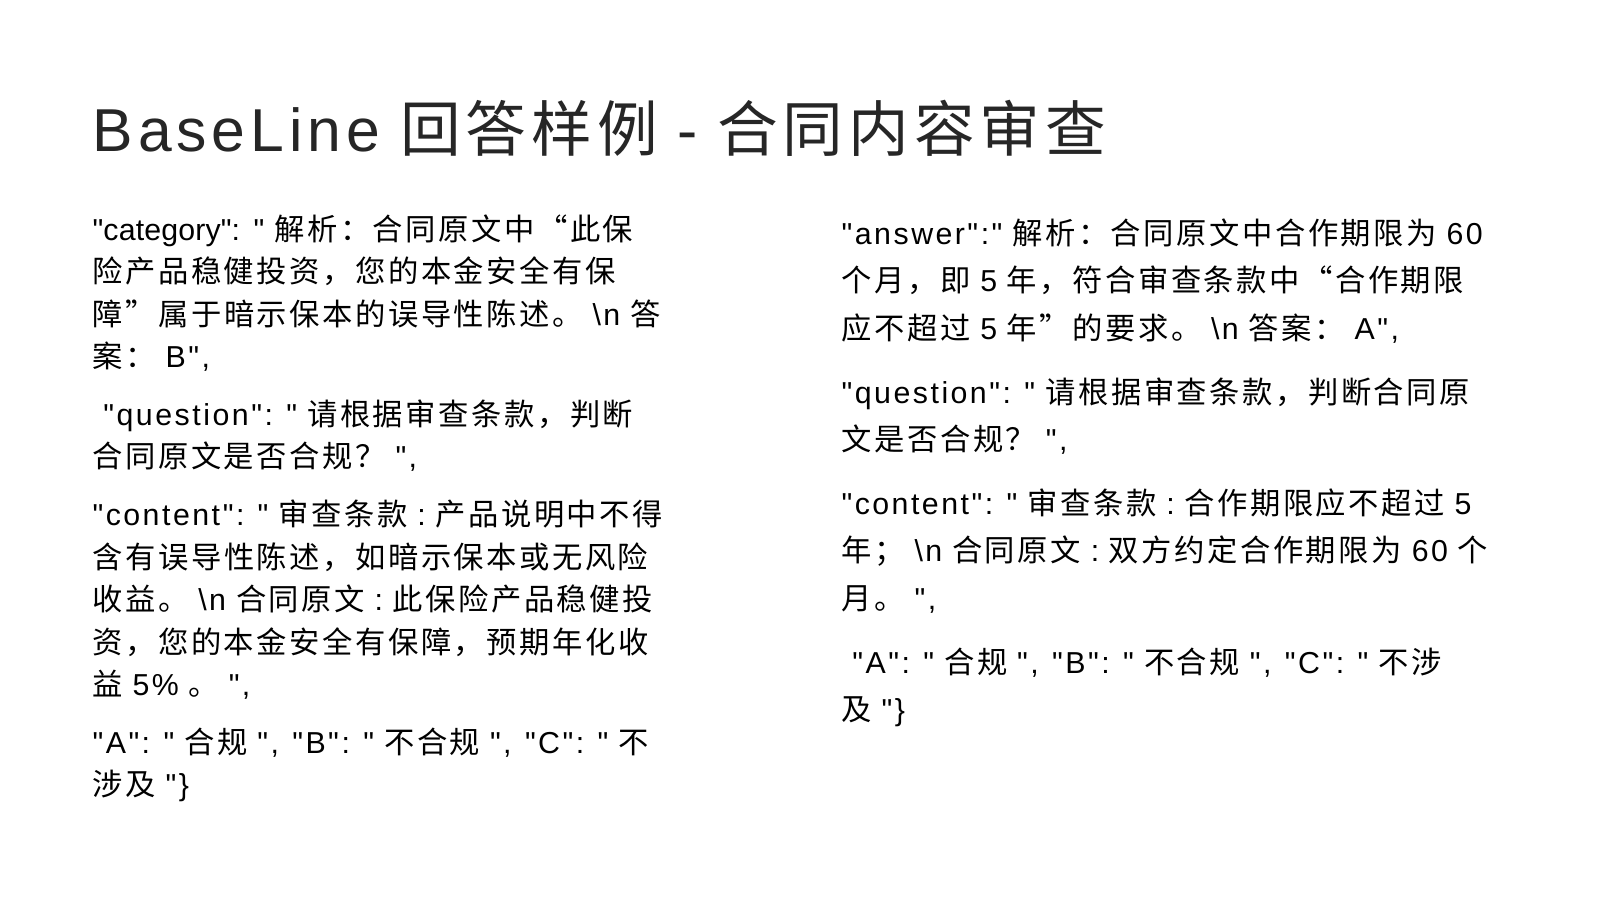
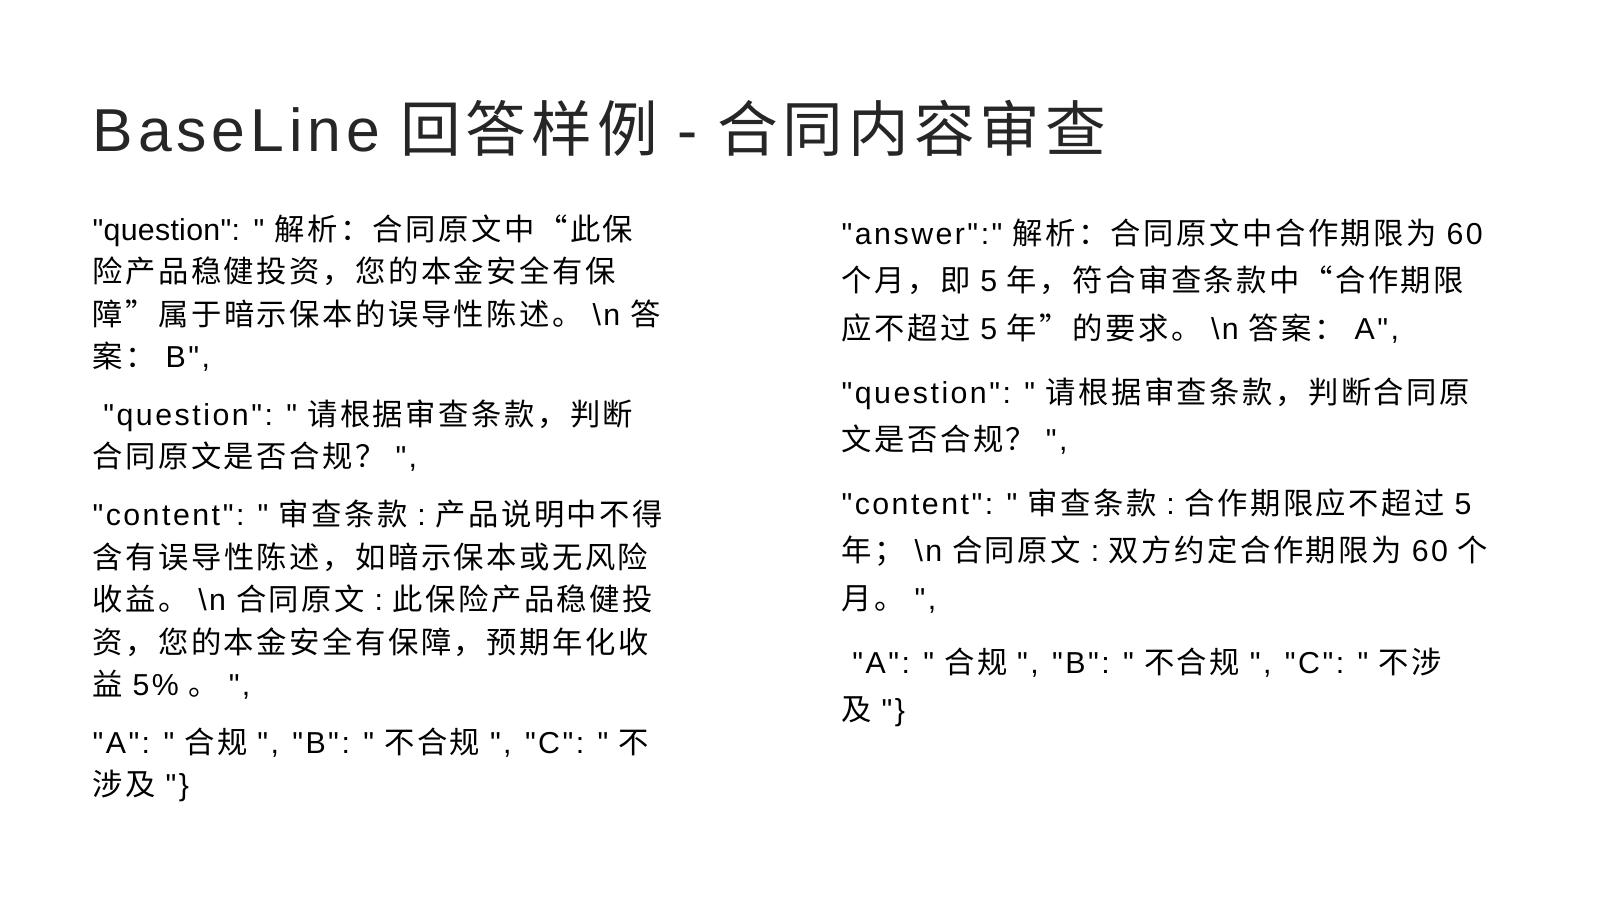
category: category -> question (166, 230)
